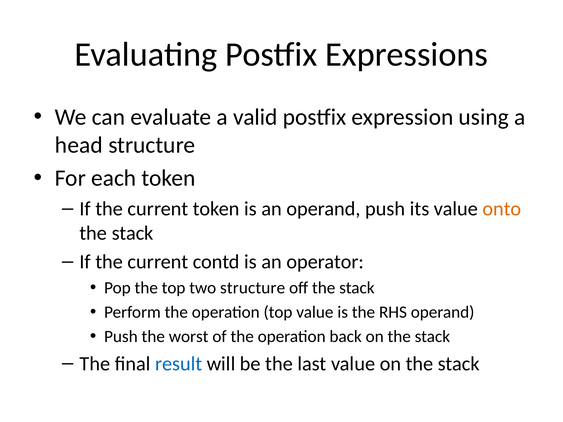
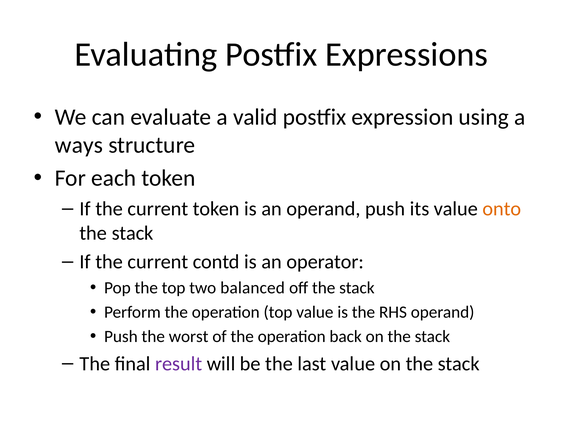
head: head -> ways (79, 145)
two structure: structure -> balanced (253, 288)
result colour: blue -> purple (179, 364)
